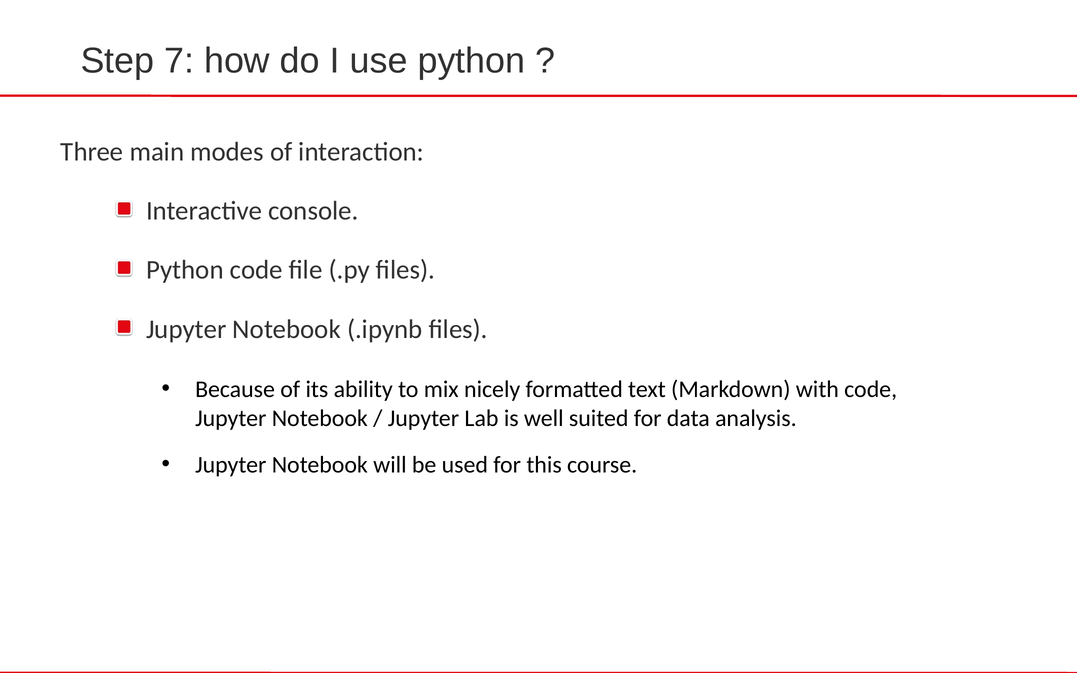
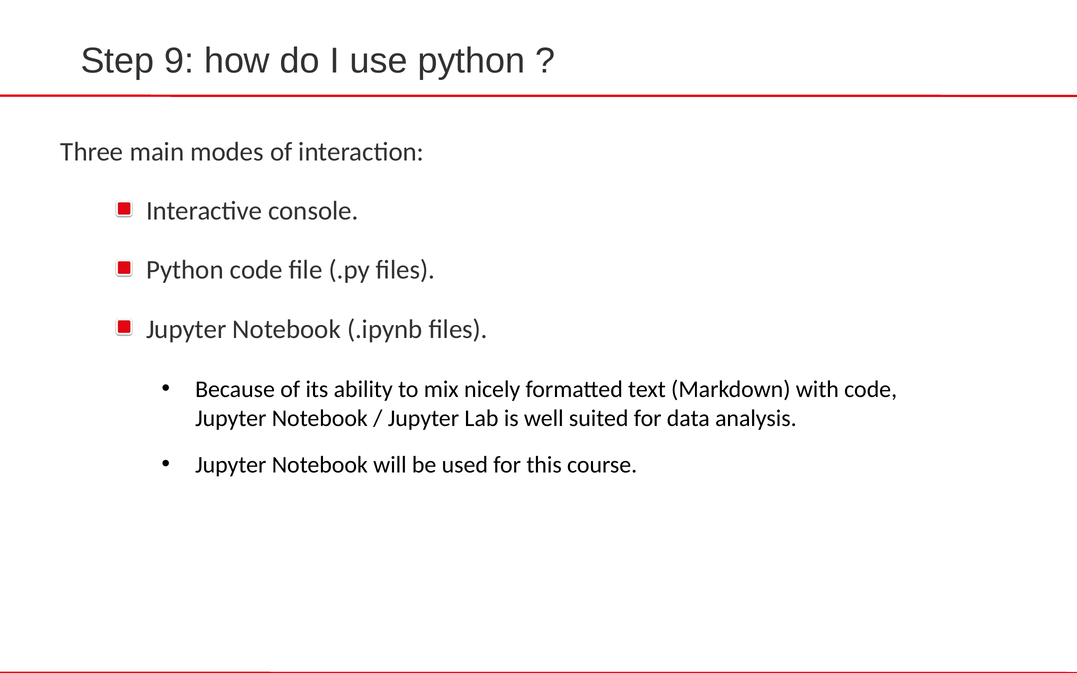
7: 7 -> 9 (179, 61)
